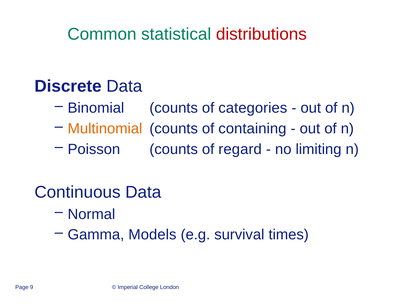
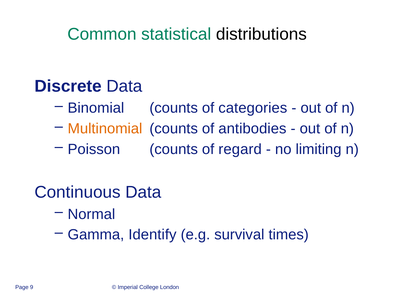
distributions colour: red -> black (261, 34)
containing: containing -> antibodies (252, 129)
Models: Models -> Identify (152, 235)
